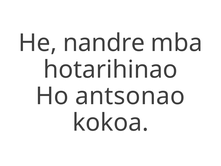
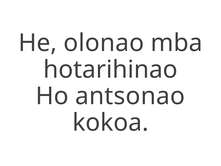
nandre: nandre -> olonao (104, 43)
